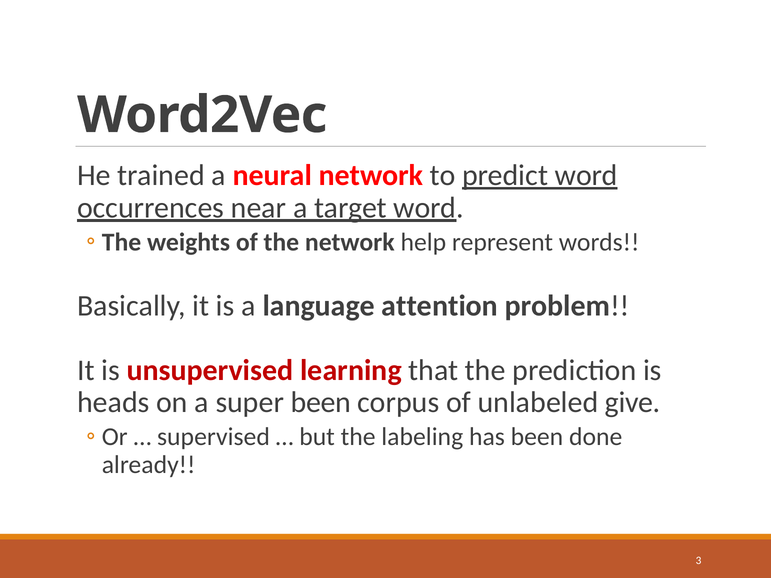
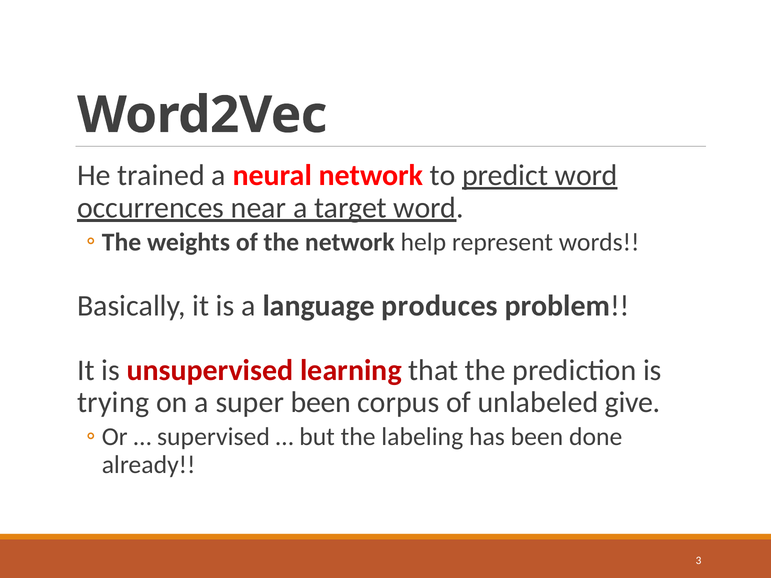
attention: attention -> produces (440, 306)
heads: heads -> trying (113, 403)
